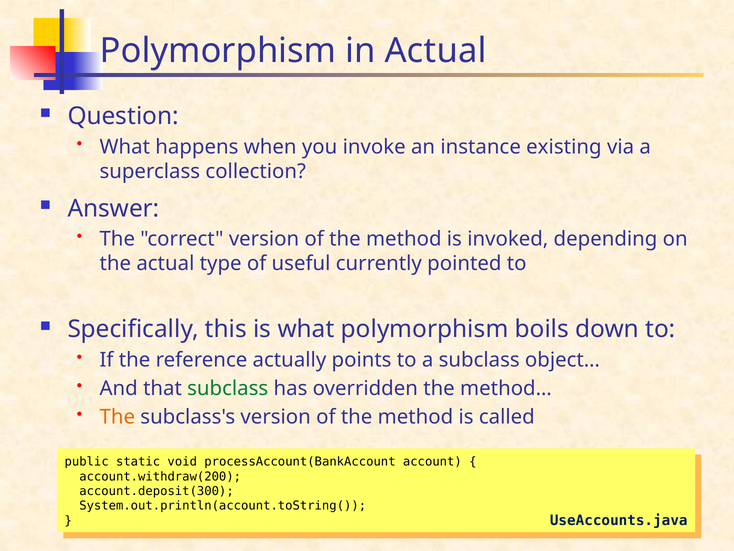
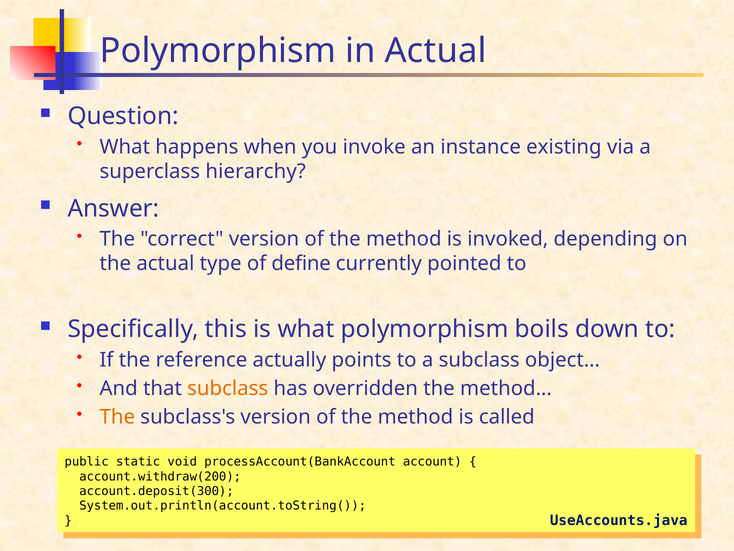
collection: collection -> hierarchy (256, 171)
useful: useful -> define (301, 264)
subclass colour: green -> orange (228, 388)
